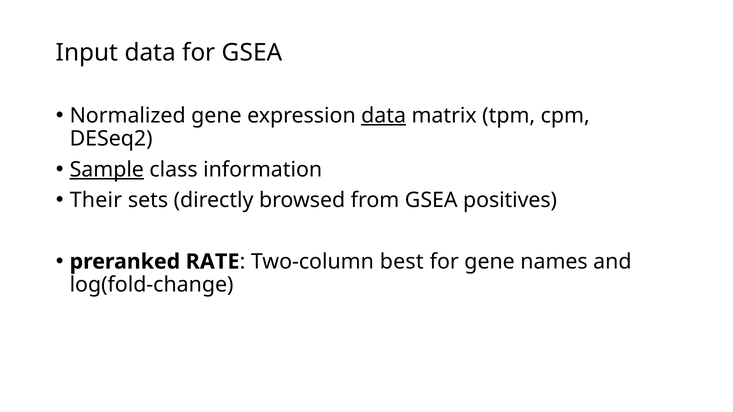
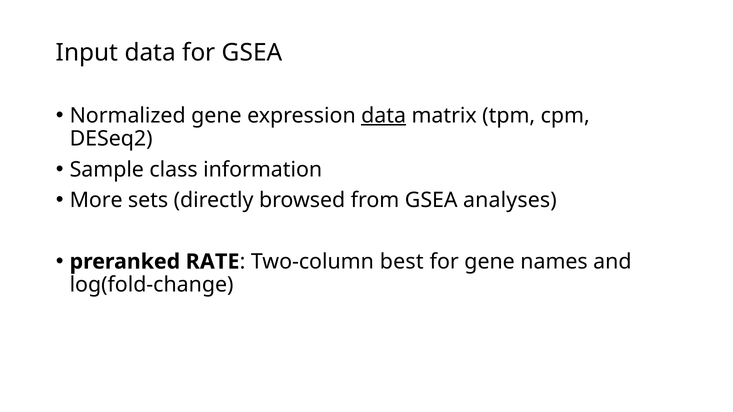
Sample underline: present -> none (107, 170)
Their: Their -> More (96, 200)
positives: positives -> analyses (510, 200)
